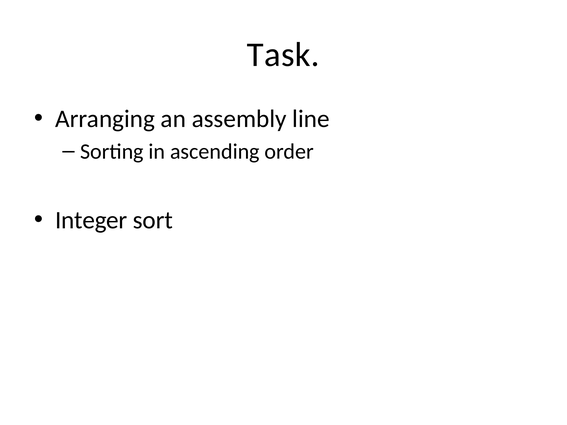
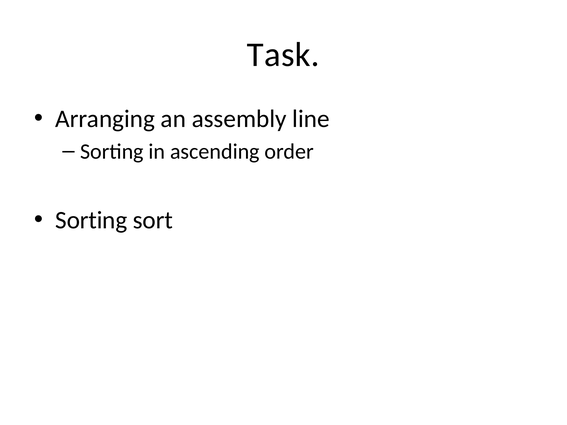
Integer: Integer -> Sorting (91, 220)
